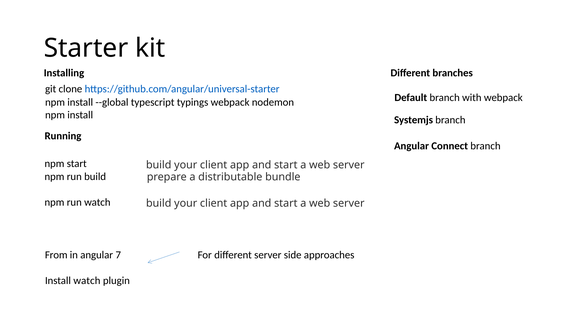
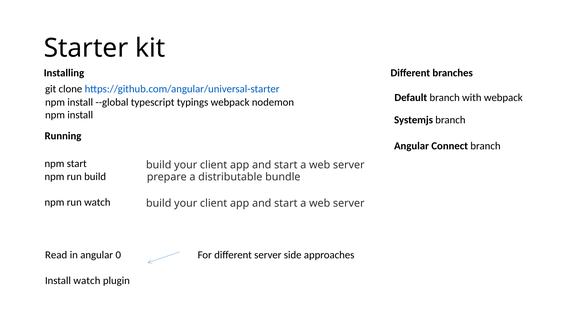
From: From -> Read (56, 254)
7: 7 -> 0 (118, 254)
